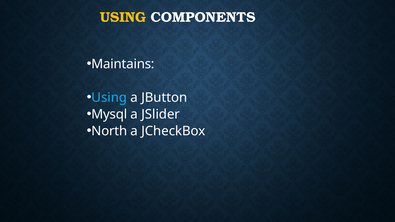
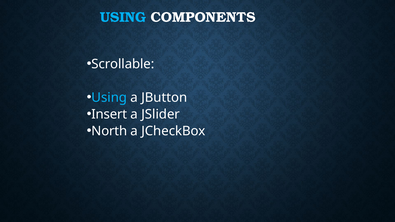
USING colour: yellow -> light blue (123, 17)
Maintains: Maintains -> Scrollable (123, 64)
Mysql: Mysql -> Insert (109, 114)
